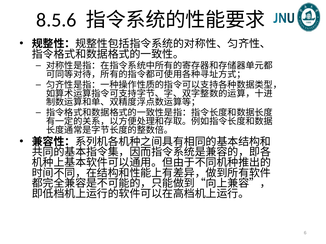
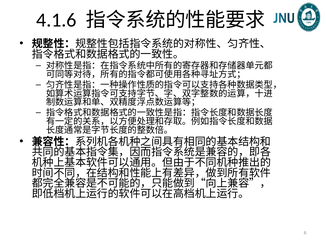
8.5.6: 8.5.6 -> 4.1.6 (56, 20)
